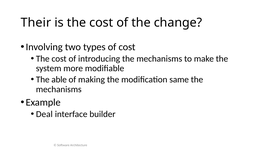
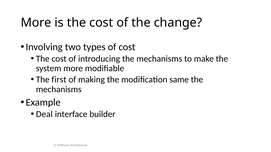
Their: Their -> More (36, 23)
able: able -> first (59, 80)
